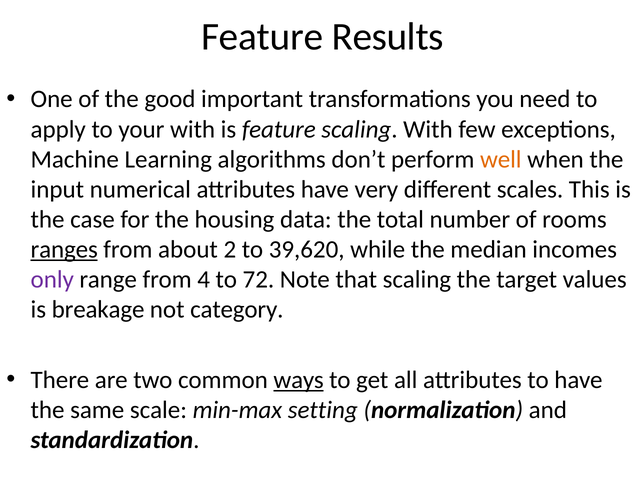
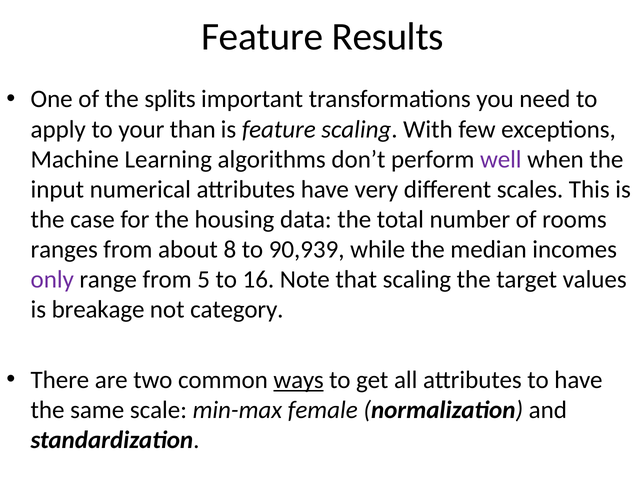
good: good -> splits (170, 99)
your with: with -> than (193, 129)
well colour: orange -> purple (501, 159)
ranges underline: present -> none (64, 250)
2: 2 -> 8 (230, 250)
39,620: 39,620 -> 90,939 (307, 250)
4: 4 -> 5 (204, 280)
72: 72 -> 16 (258, 280)
setting: setting -> female (323, 410)
